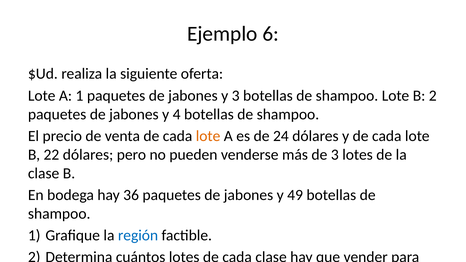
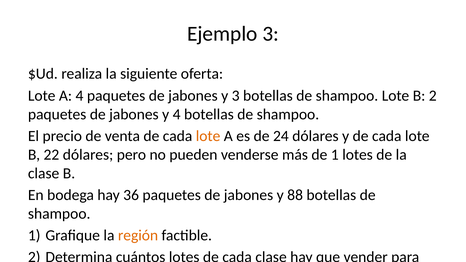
Ejemplo 6: 6 -> 3 (271, 34)
A 1: 1 -> 4 (79, 96)
de 3: 3 -> 1 (335, 155)
49: 49 -> 88 (295, 195)
región colour: blue -> orange (138, 235)
